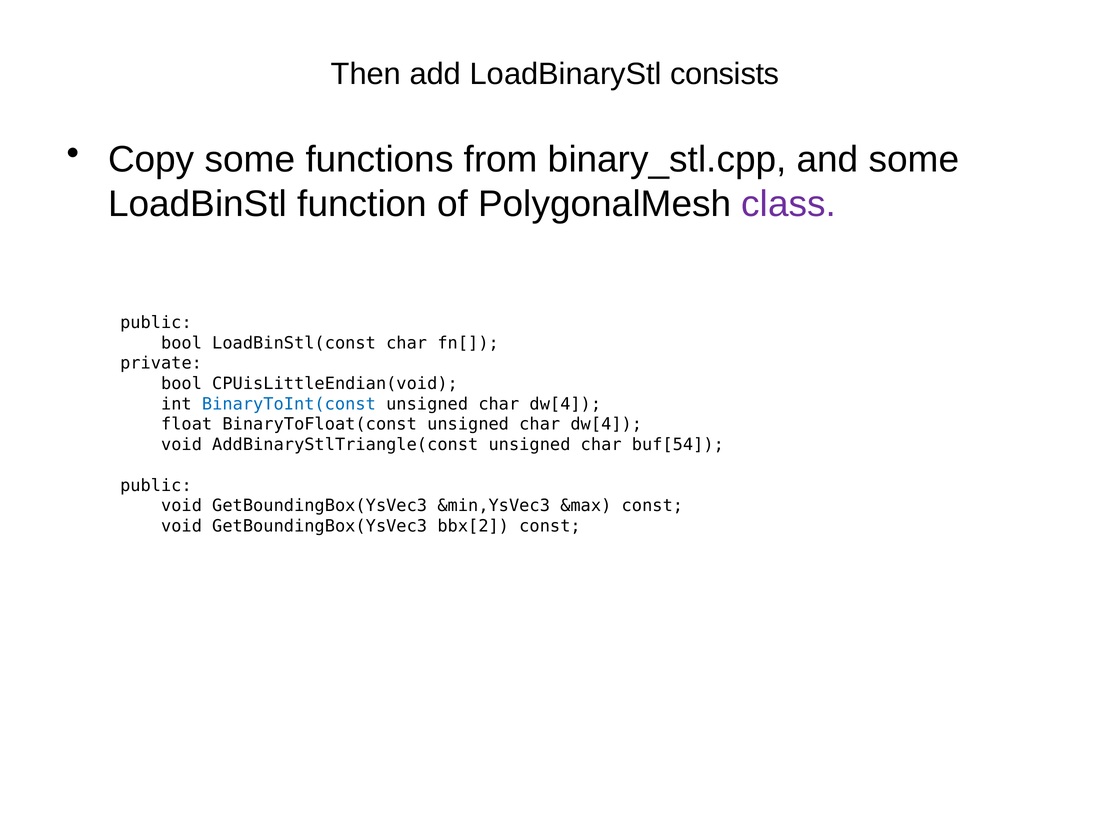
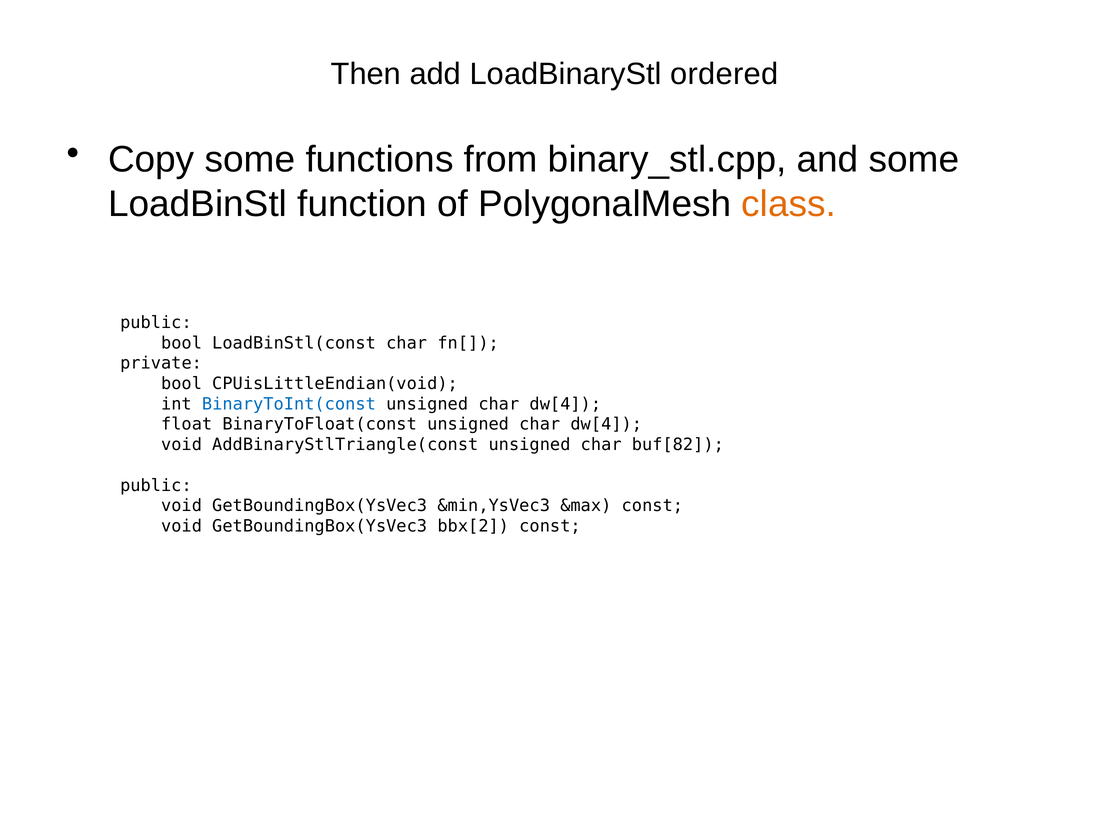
consists: consists -> ordered (724, 74)
class colour: purple -> orange (789, 204)
buf[54: buf[54 -> buf[82 (678, 445)
